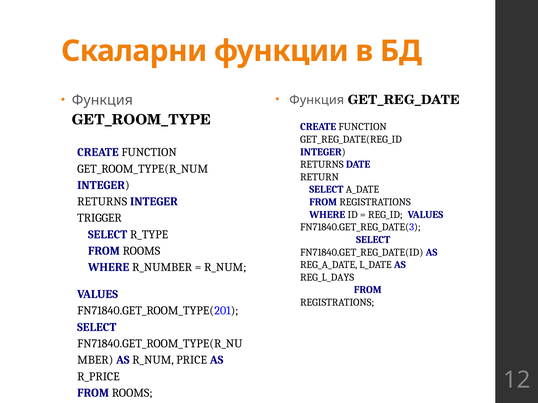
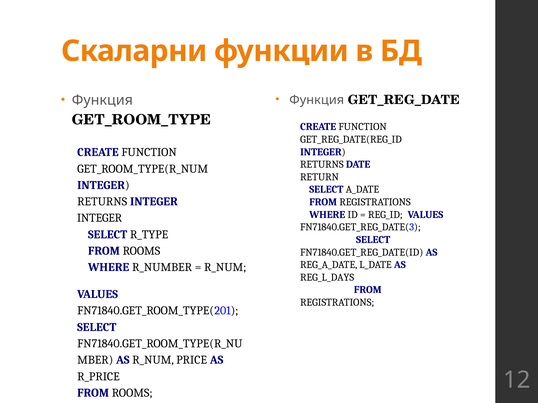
TRIGGER: TRIGGER -> INTEGER (100, 218)
